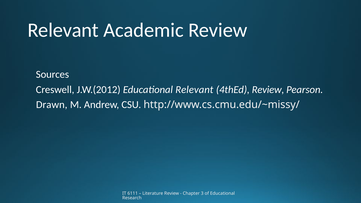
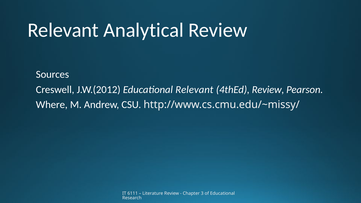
Academic: Academic -> Analytical (144, 30)
Drawn: Drawn -> Where (52, 105)
